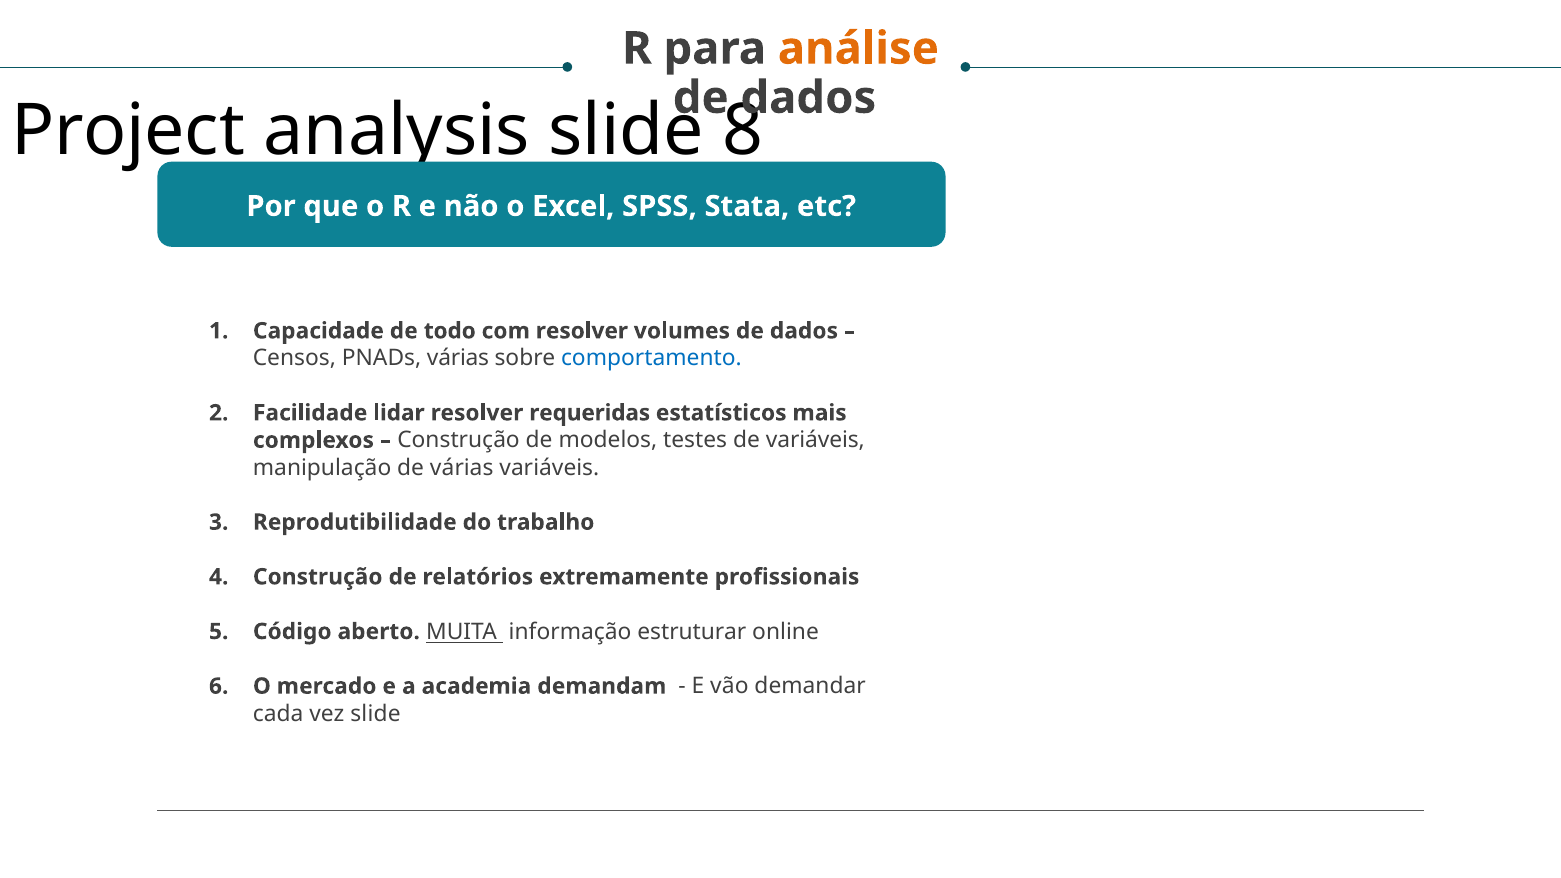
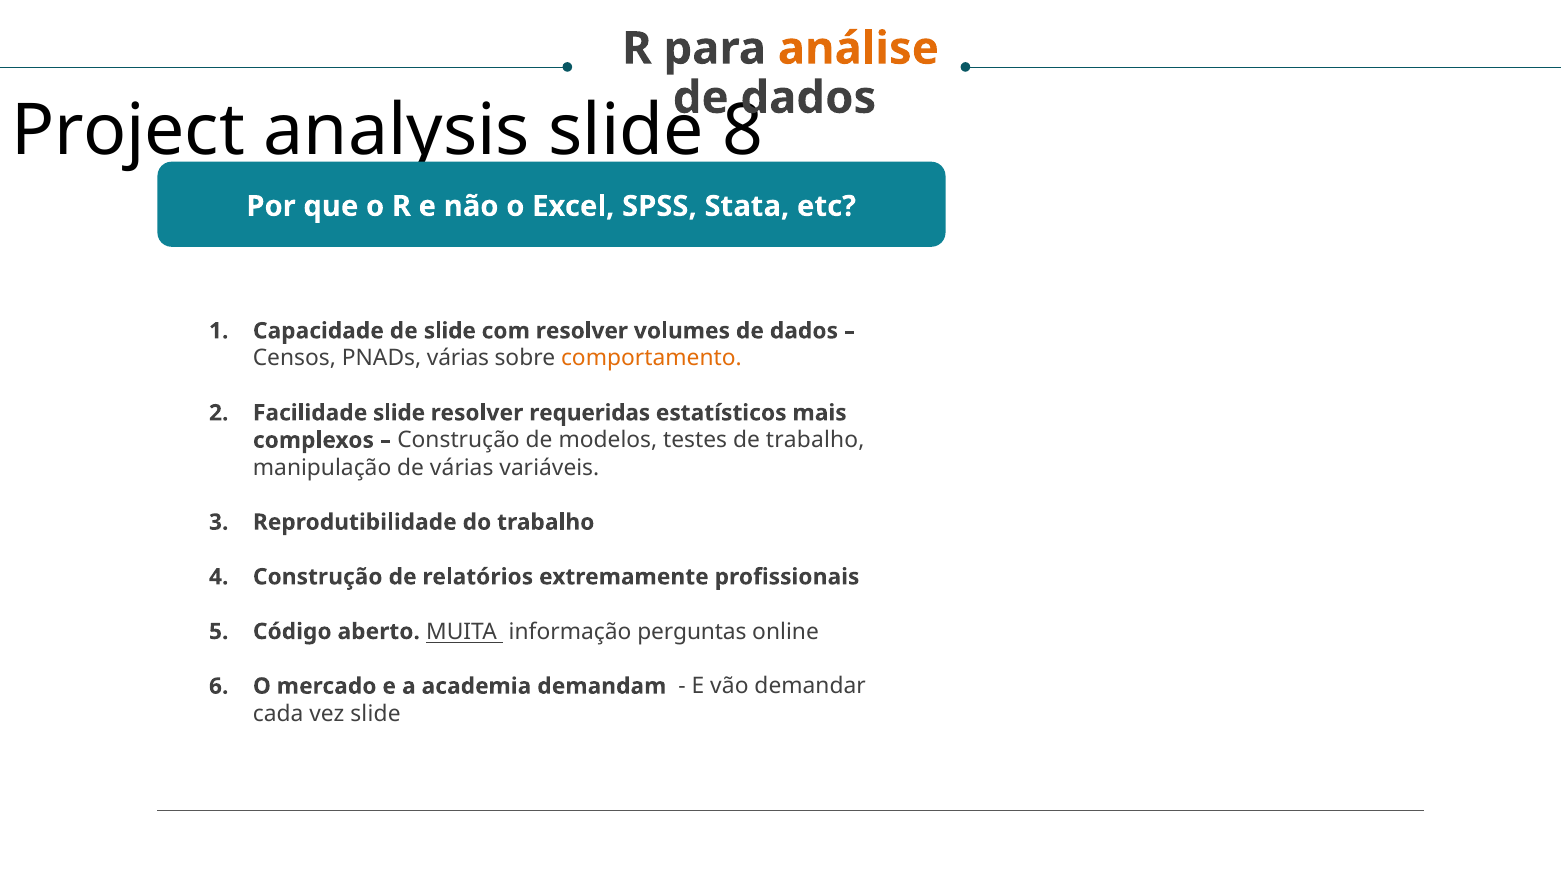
de todo: todo -> slide (450, 331)
comportamento colour: blue -> orange (651, 358)
Facilidade lidar: lidar -> slide (399, 413)
de variáveis: variáveis -> trabalho (815, 440)
estruturar: estruturar -> perguntas (692, 632)
